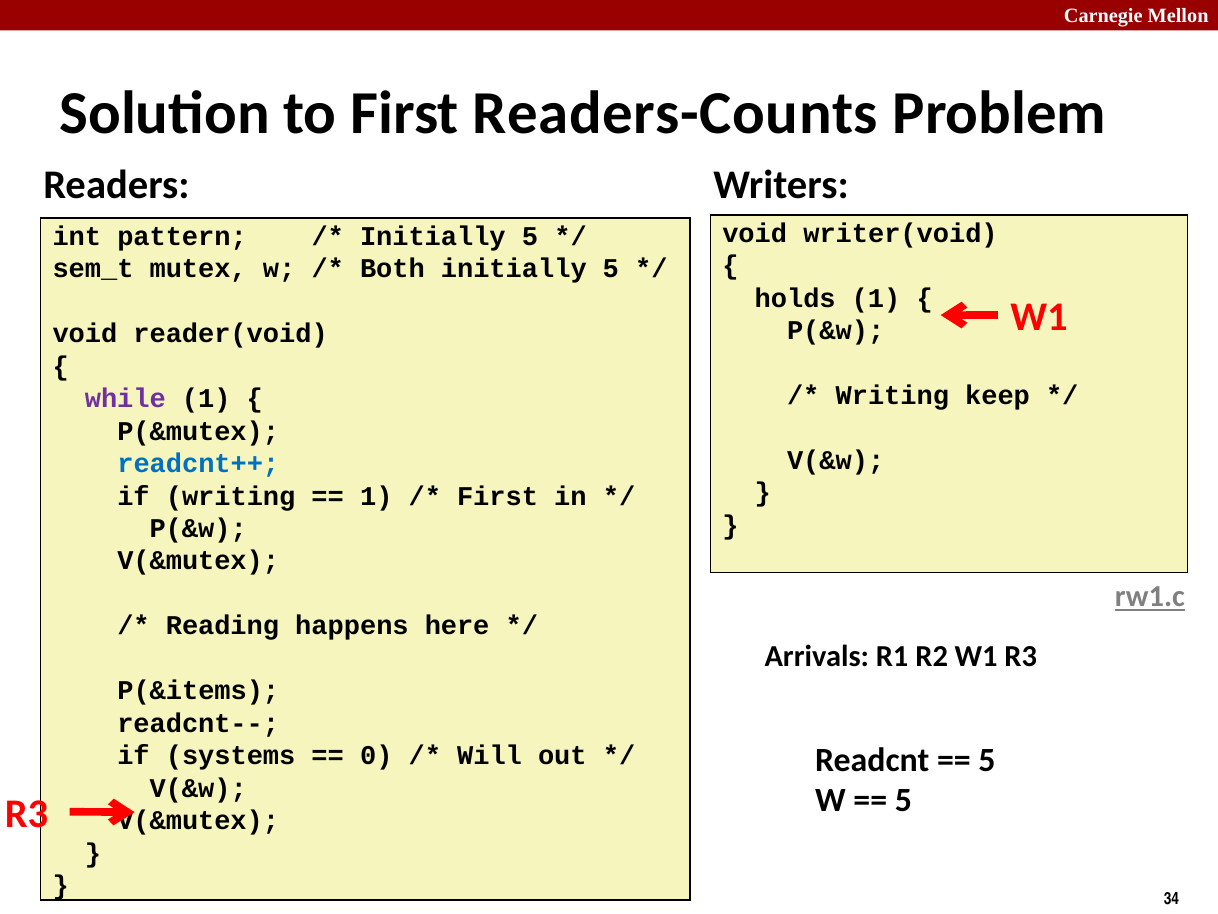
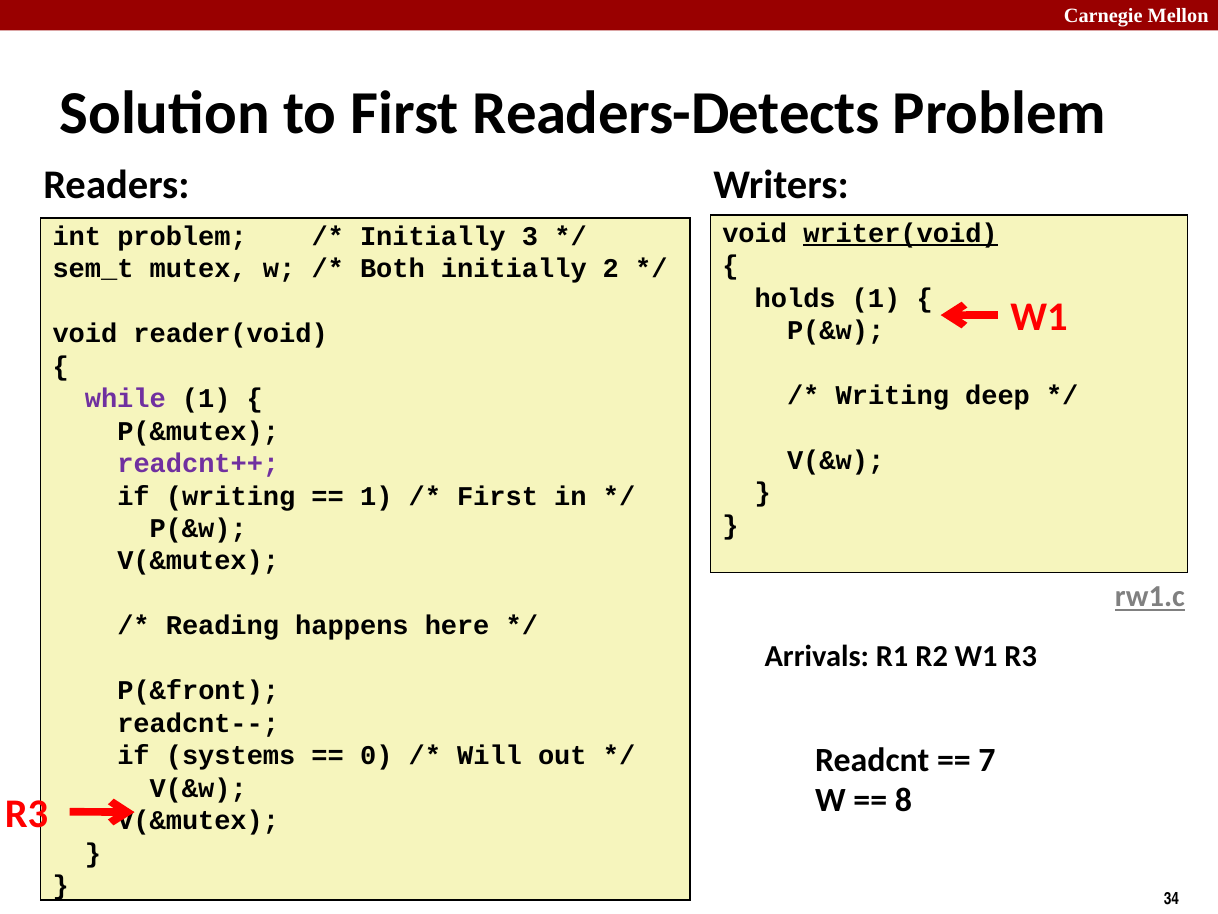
Readers-Counts: Readers-Counts -> Readers-Detects (676, 113)
writer(void underline: none -> present (901, 233)
int pattern: pattern -> problem (182, 236)
5: 5 -> 3 (530, 236)
Both initially 5: 5 -> 2 (611, 269)
keep: keep -> deep (998, 395)
readcnt++ colour: blue -> purple (198, 463)
P(&items: P(&items -> P(&front (198, 691)
5: 5 -> 7 (987, 759)
5: 5 -> 8 (903, 800)
